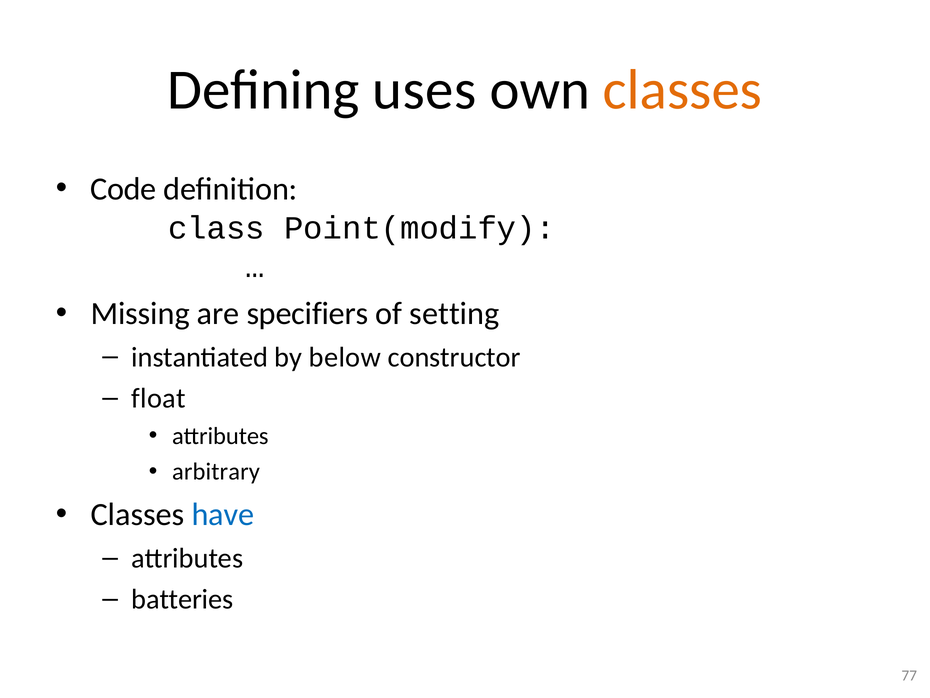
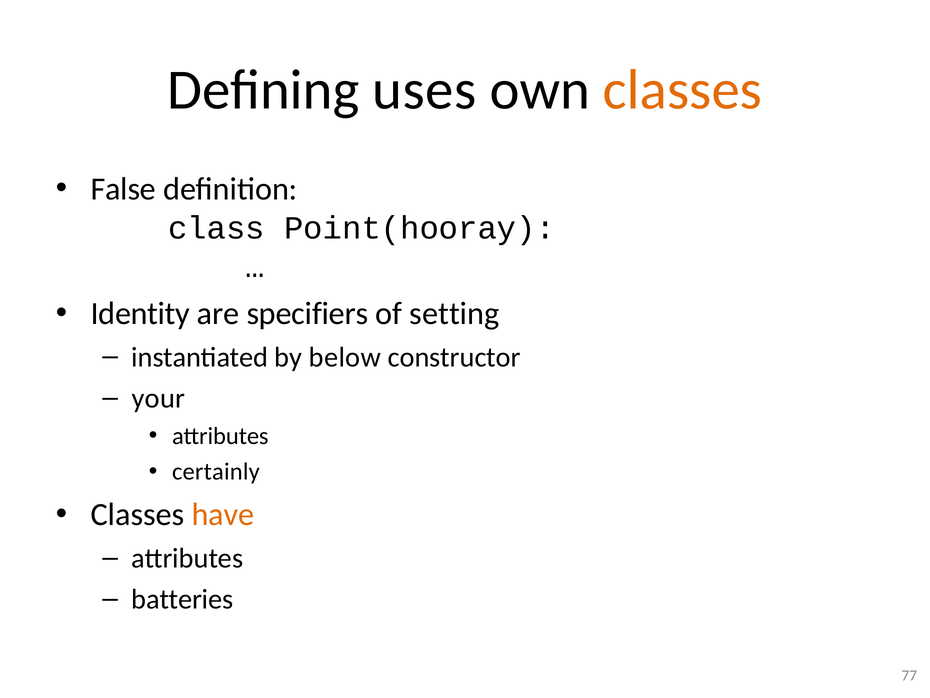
Code: Code -> False (123, 189)
Point(modify: Point(modify -> Point(hooray (420, 228)
Missing: Missing -> Identity (140, 314)
float: float -> your (159, 398)
arbitrary: arbitrary -> certainly (216, 472)
have colour: blue -> orange (223, 514)
